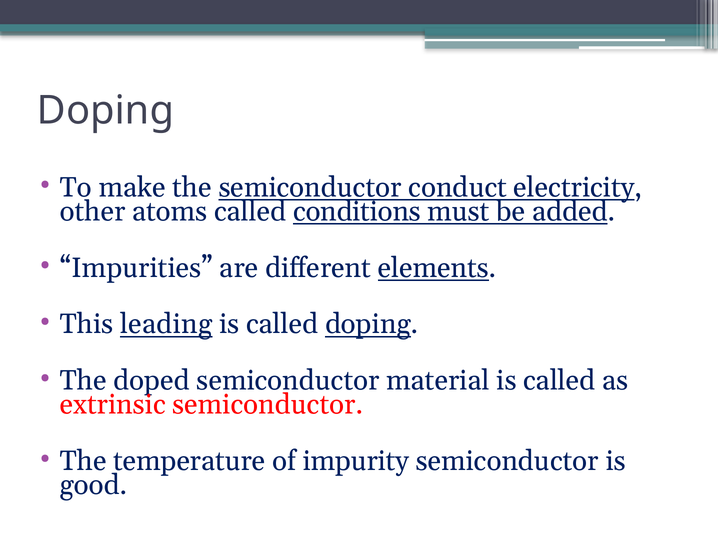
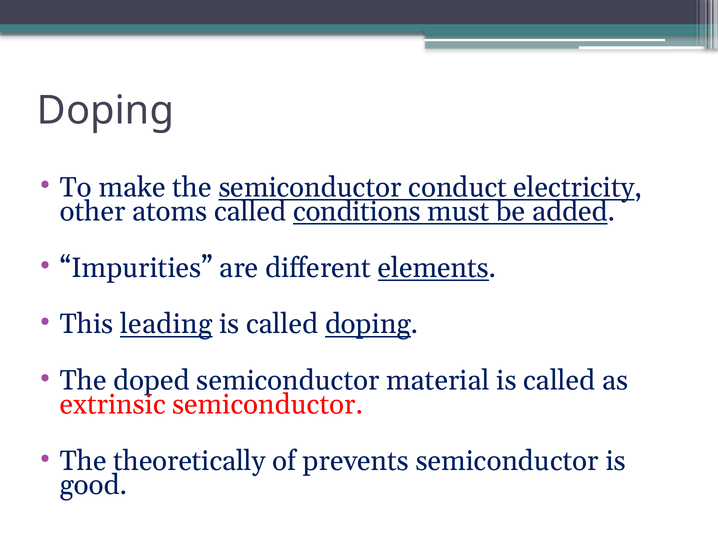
temperature: temperature -> theoretically (189, 461)
impurity: impurity -> prevents (356, 461)
